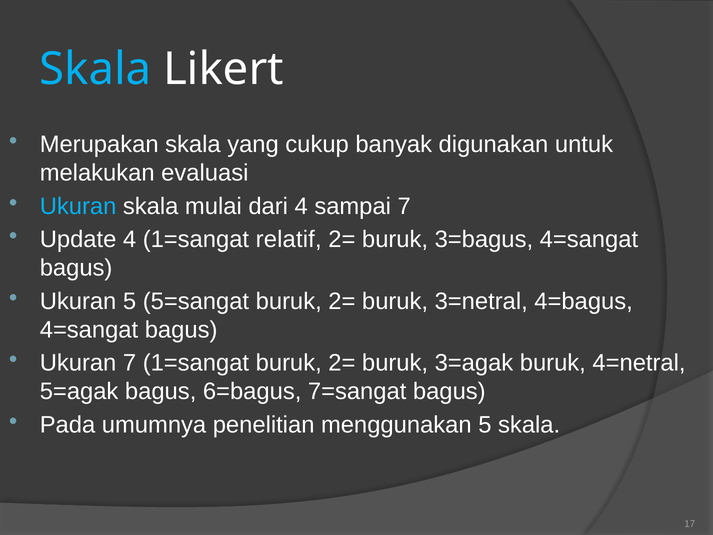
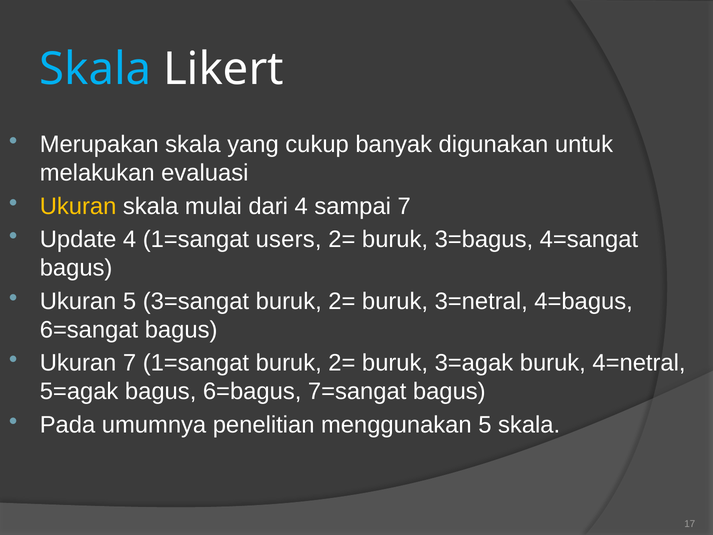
Ukuran colour: light blue -> yellow (78, 206)
relatif: relatif -> users (289, 239)
5=sangat: 5=sangat -> 3=sangat (196, 301)
4=sangat: 4=sangat -> 6=sangat (89, 330)
